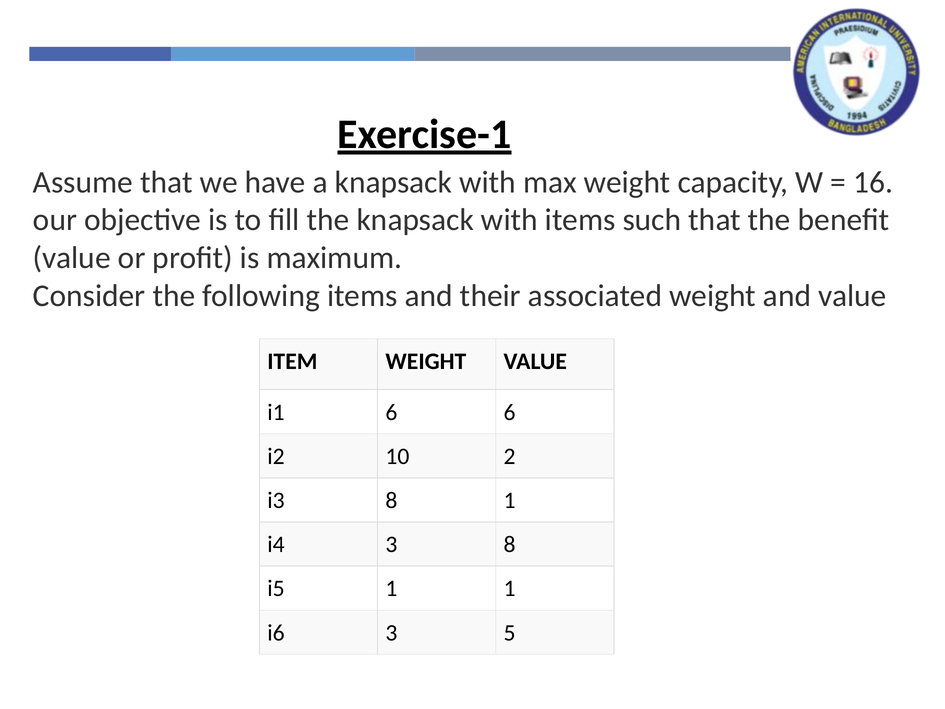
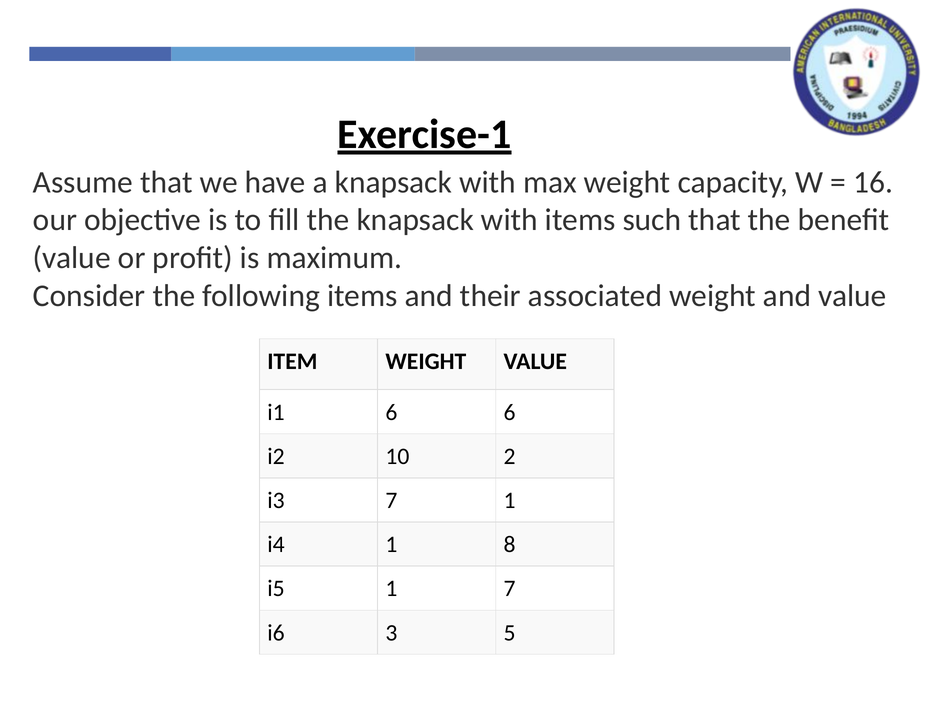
i3 8: 8 -> 7 (391, 500)
i4 3: 3 -> 1 (391, 544)
1 1: 1 -> 7 (510, 588)
